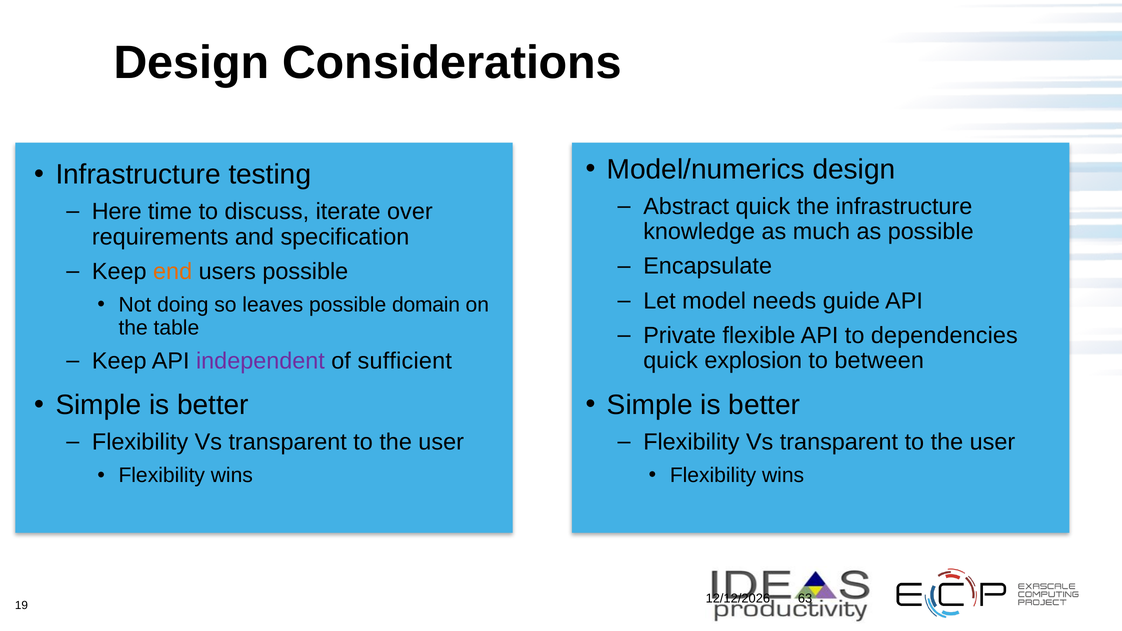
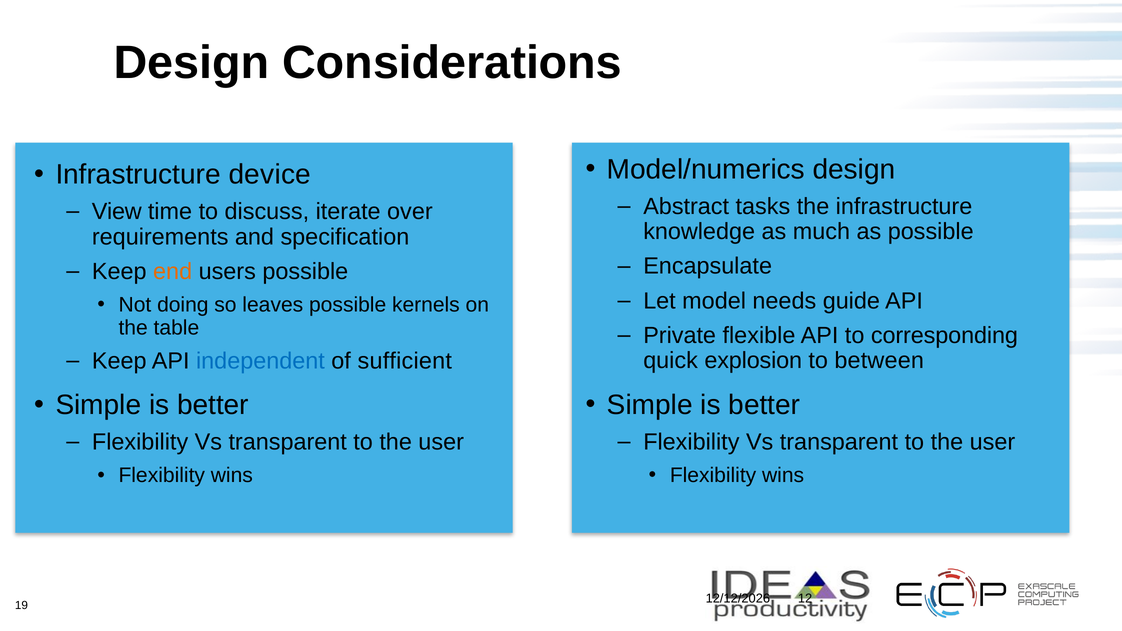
testing: testing -> device (270, 175)
Abstract quick: quick -> tasks (763, 207)
Here: Here -> View (117, 212)
domain: domain -> kernels (426, 305)
dependencies: dependencies -> corresponding (944, 336)
independent colour: purple -> blue (260, 361)
63: 63 -> 12 (805, 599)
